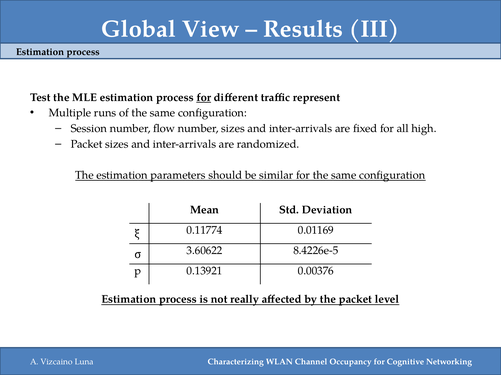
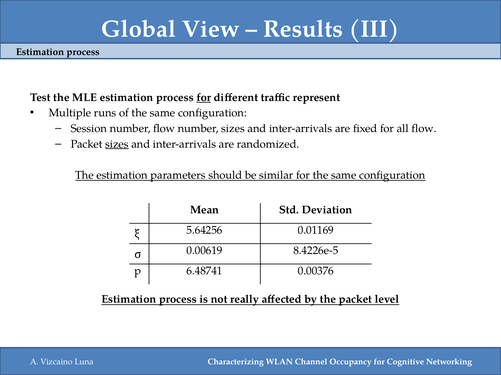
all high: high -> flow (424, 129)
sizes underline: none -> present (117, 144)
0.11774: 0.11774 -> 5.64256 (205, 231)
3.60622: 3.60622 -> 0.00619 (205, 251)
0.13921: 0.13921 -> 6.48741 (205, 271)
